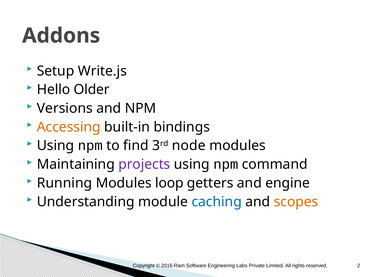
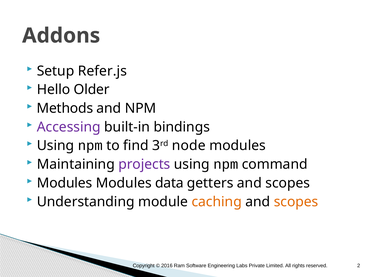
Write.js: Write.js -> Refer.js (102, 71)
Versions: Versions -> Methods (65, 108)
Accessing colour: orange -> purple (69, 127)
Running: Running -> Modules (65, 183)
loop: loop -> data (169, 183)
getters and engine: engine -> scopes (288, 183)
caching colour: blue -> orange (217, 202)
